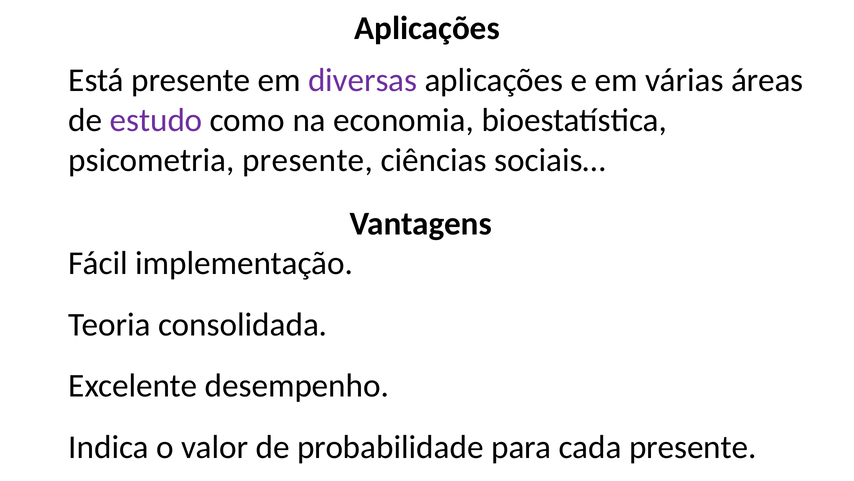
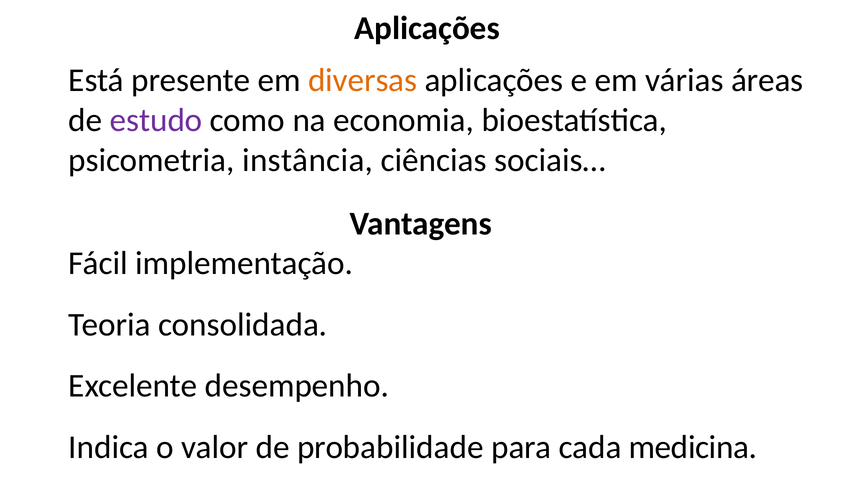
diversas colour: purple -> orange (363, 80)
psicometria presente: presente -> instância (308, 160)
cada presente: presente -> medicina (693, 447)
